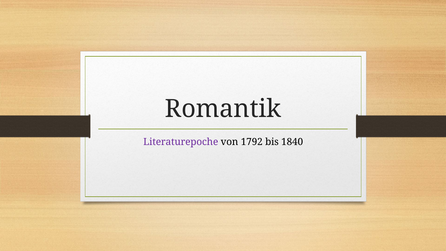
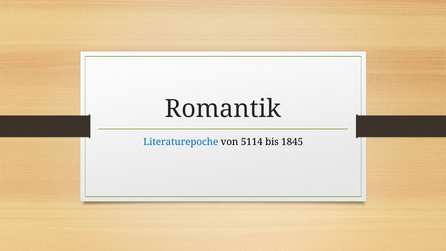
Literaturepoche colour: purple -> blue (181, 142)
1792: 1792 -> 5114 (252, 142)
1840: 1840 -> 1845 (292, 142)
